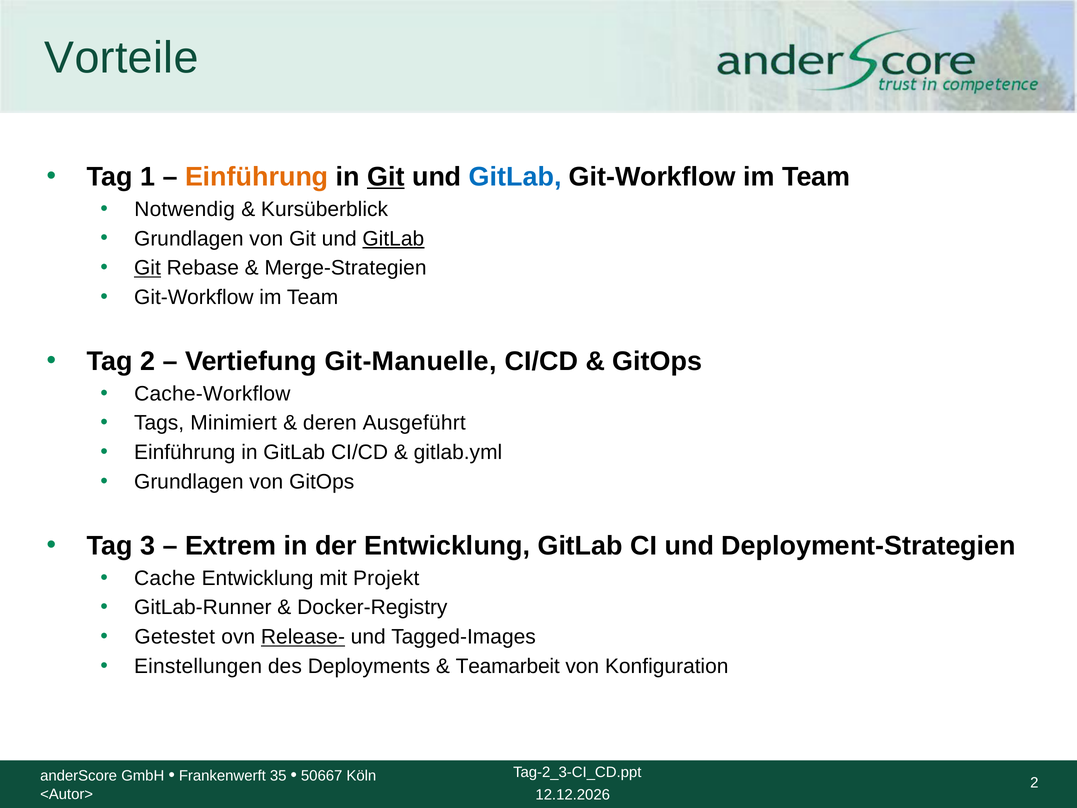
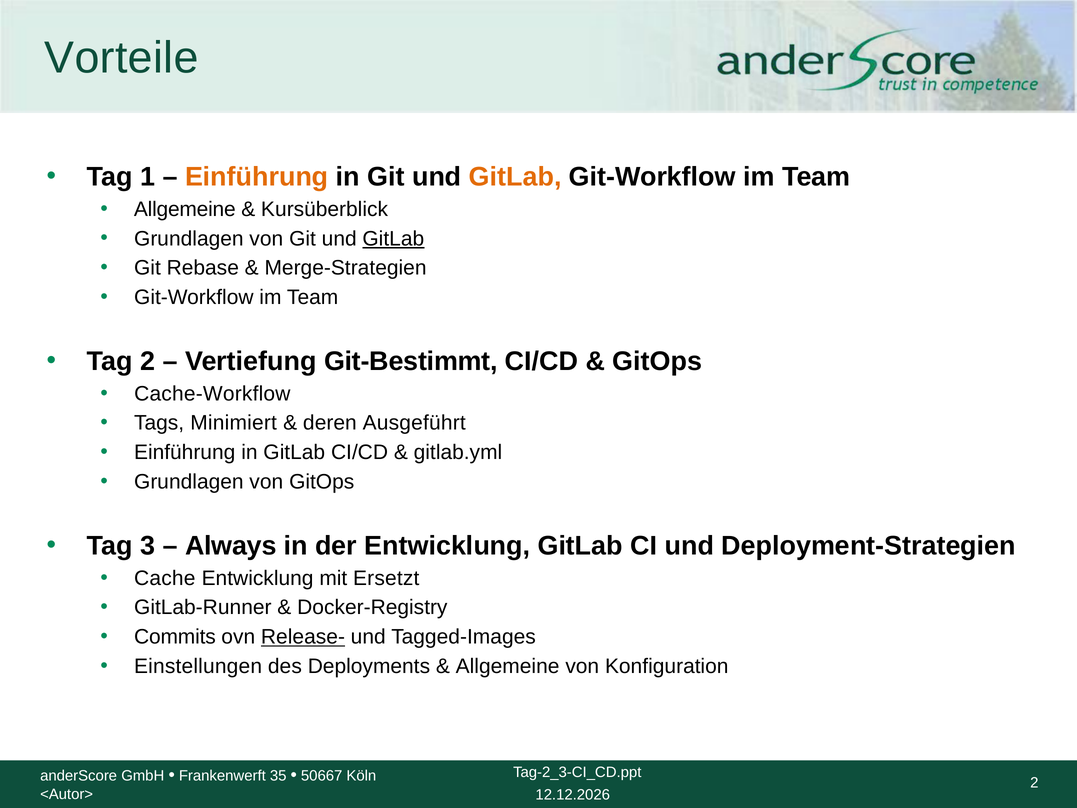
Git underline: present -> none (386, 177)
GitLab colour: blue -> orange (515, 177)
Notwendig: Notwendig -> Allgemeine (185, 209)
Git underline: present -> none (147, 268)
Git-Manuelle: Git-Manuelle -> Git-Bestimmt (411, 361)
Extrem: Extrem -> Always (231, 546)
Projekt: Projekt -> Ersetzt (386, 578)
Getestet: Getestet -> Commits (175, 637)
Teamarbeit: Teamarbeit -> Allgemeine (508, 666)
